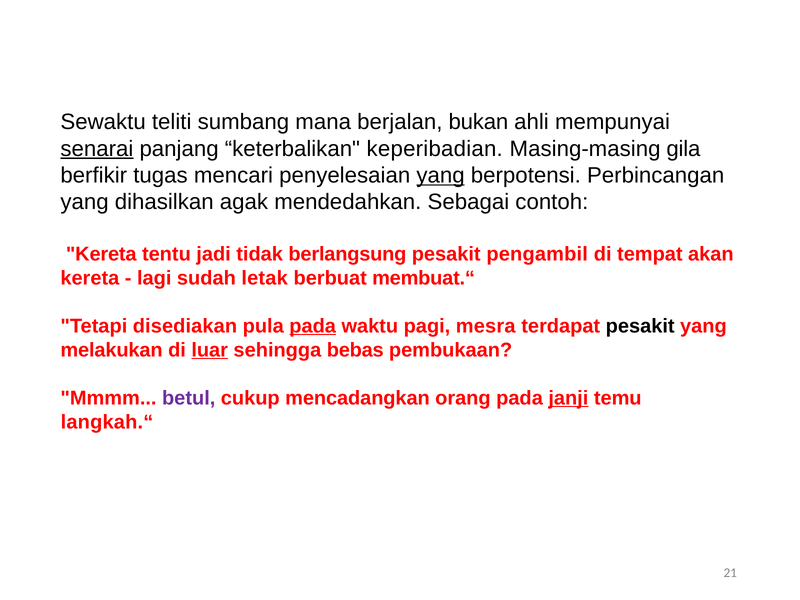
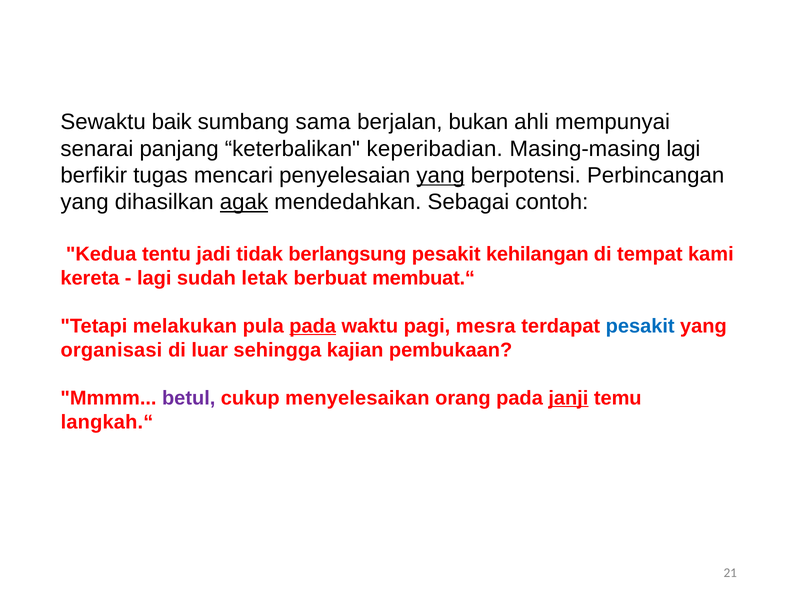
teliti: teliti -> baik (172, 122)
mana: mana -> sama (323, 122)
senarai underline: present -> none (97, 149)
Masing-masing gila: gila -> lagi (683, 149)
agak underline: none -> present (244, 202)
Kereta: Kereta -> Kedua (101, 254)
pengambil: pengambil -> kehilangan (537, 254)
akan: akan -> kami (711, 254)
disediakan: disediakan -> melakukan (185, 326)
pesakit colour: black -> blue (640, 326)
melakukan: melakukan -> organisasi (111, 350)
luar underline: present -> none (210, 350)
bebas: bebas -> kajian (355, 350)
mencadangkan: mencadangkan -> menyelesaikan (357, 398)
